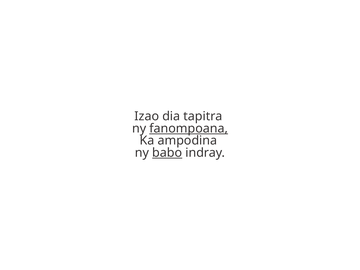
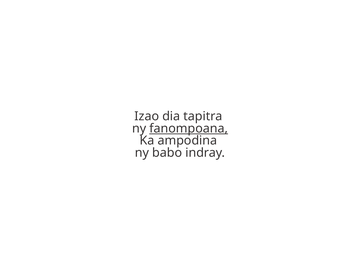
babo underline: present -> none (167, 153)
